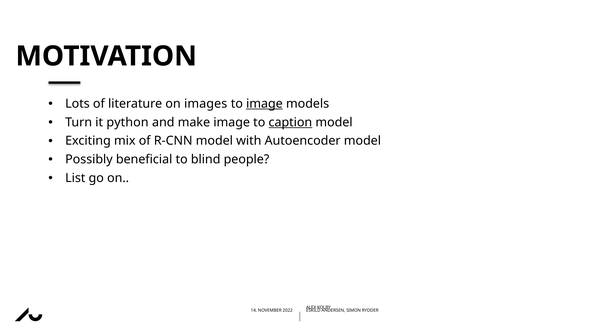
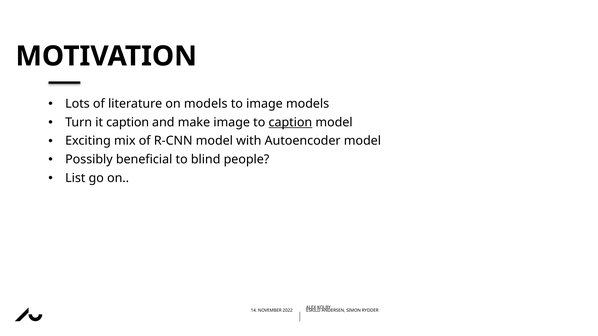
on images: images -> models (206, 104)
image underline: present -> none (264, 104)
it python: python -> caption (128, 122)
